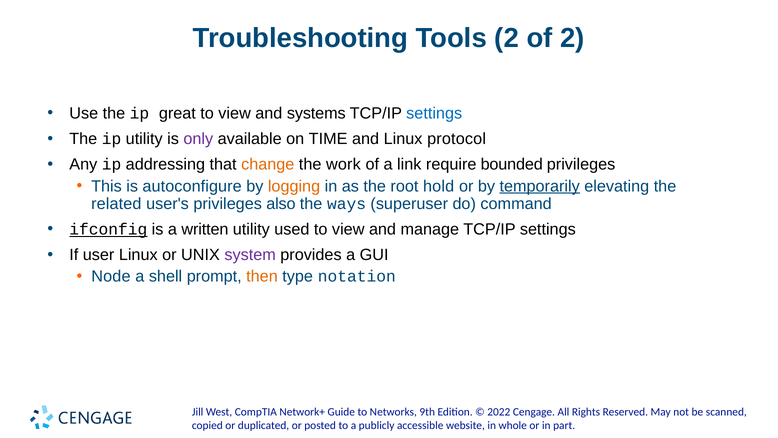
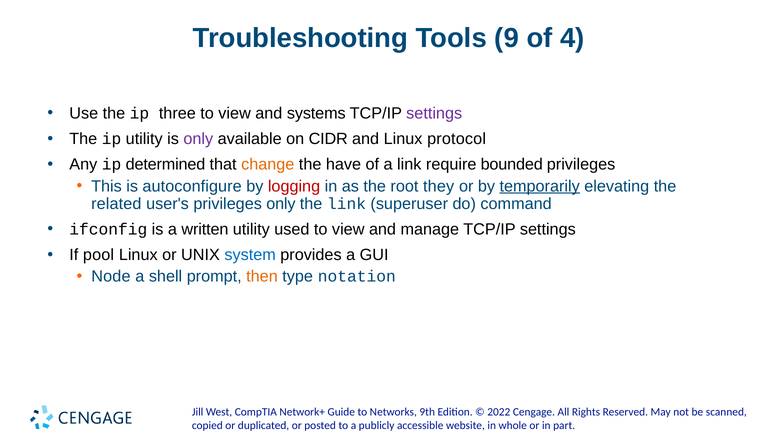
Tools 2: 2 -> 9 (507, 38)
of 2: 2 -> 4 (572, 38)
great: great -> three (177, 113)
settings colour: blue -> purple (434, 113)
TIME: TIME -> CIDR (328, 139)
addressing: addressing -> determined (165, 164)
work: work -> have (344, 164)
logging colour: orange -> red (294, 186)
hold: hold -> they (439, 186)
privileges also: also -> only (281, 203)
the ways: ways -> link (347, 203)
ifconfig underline: present -> none (108, 229)
user: user -> pool (99, 255)
system colour: purple -> blue (250, 255)
